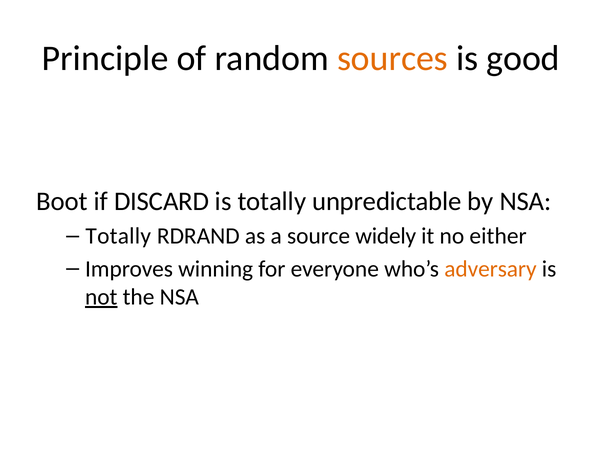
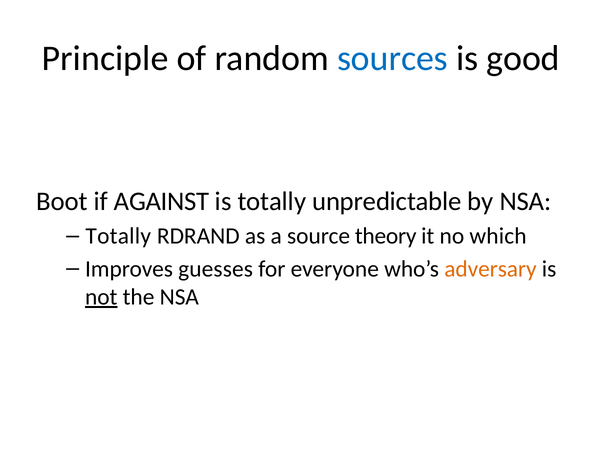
sources colour: orange -> blue (393, 58)
DISCARD: DISCARD -> AGAINST (162, 201)
widely: widely -> theory (386, 236)
either: either -> which (498, 236)
winning: winning -> guesses (216, 269)
